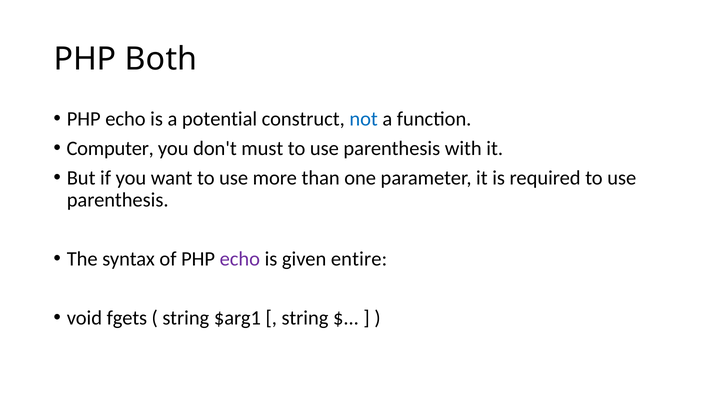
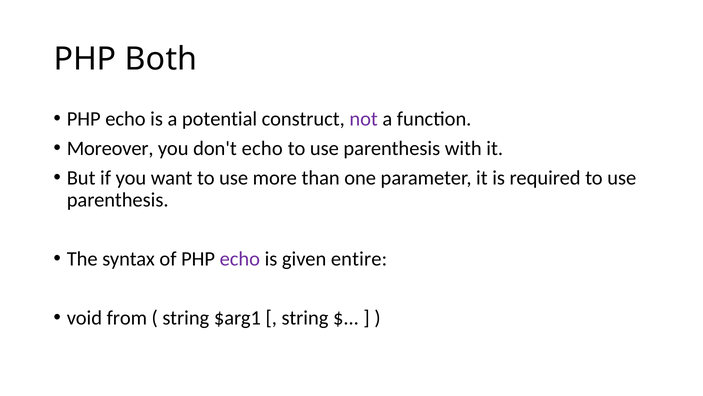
not colour: blue -> purple (364, 119)
Computer: Computer -> Moreover (110, 148)
don't must: must -> echo (262, 148)
fgets: fgets -> from (127, 317)
